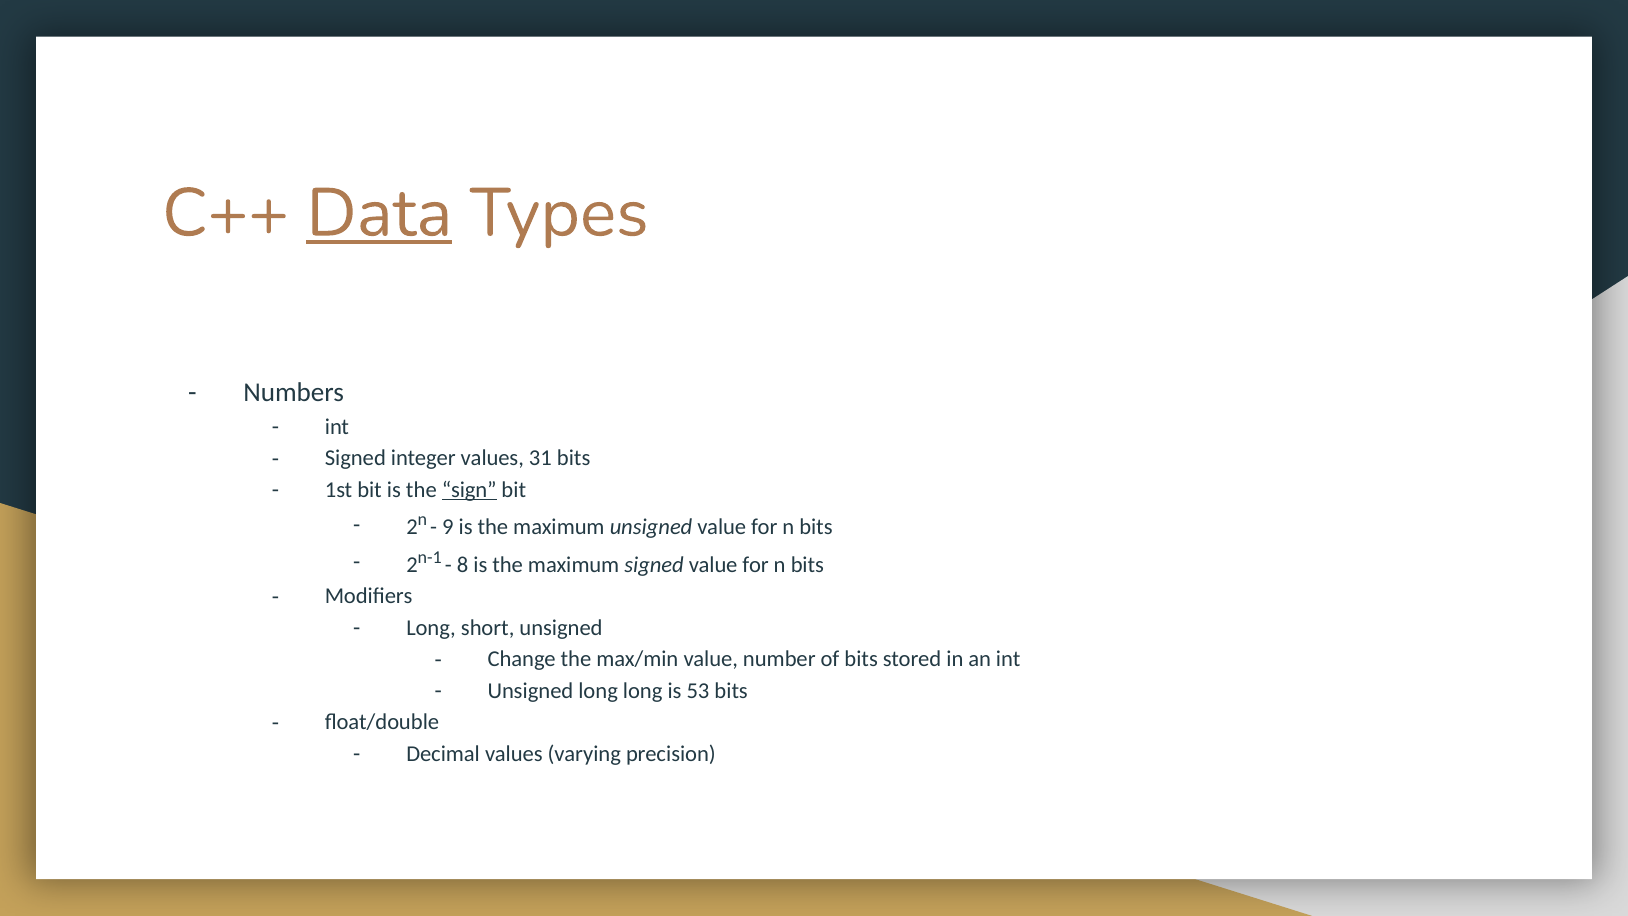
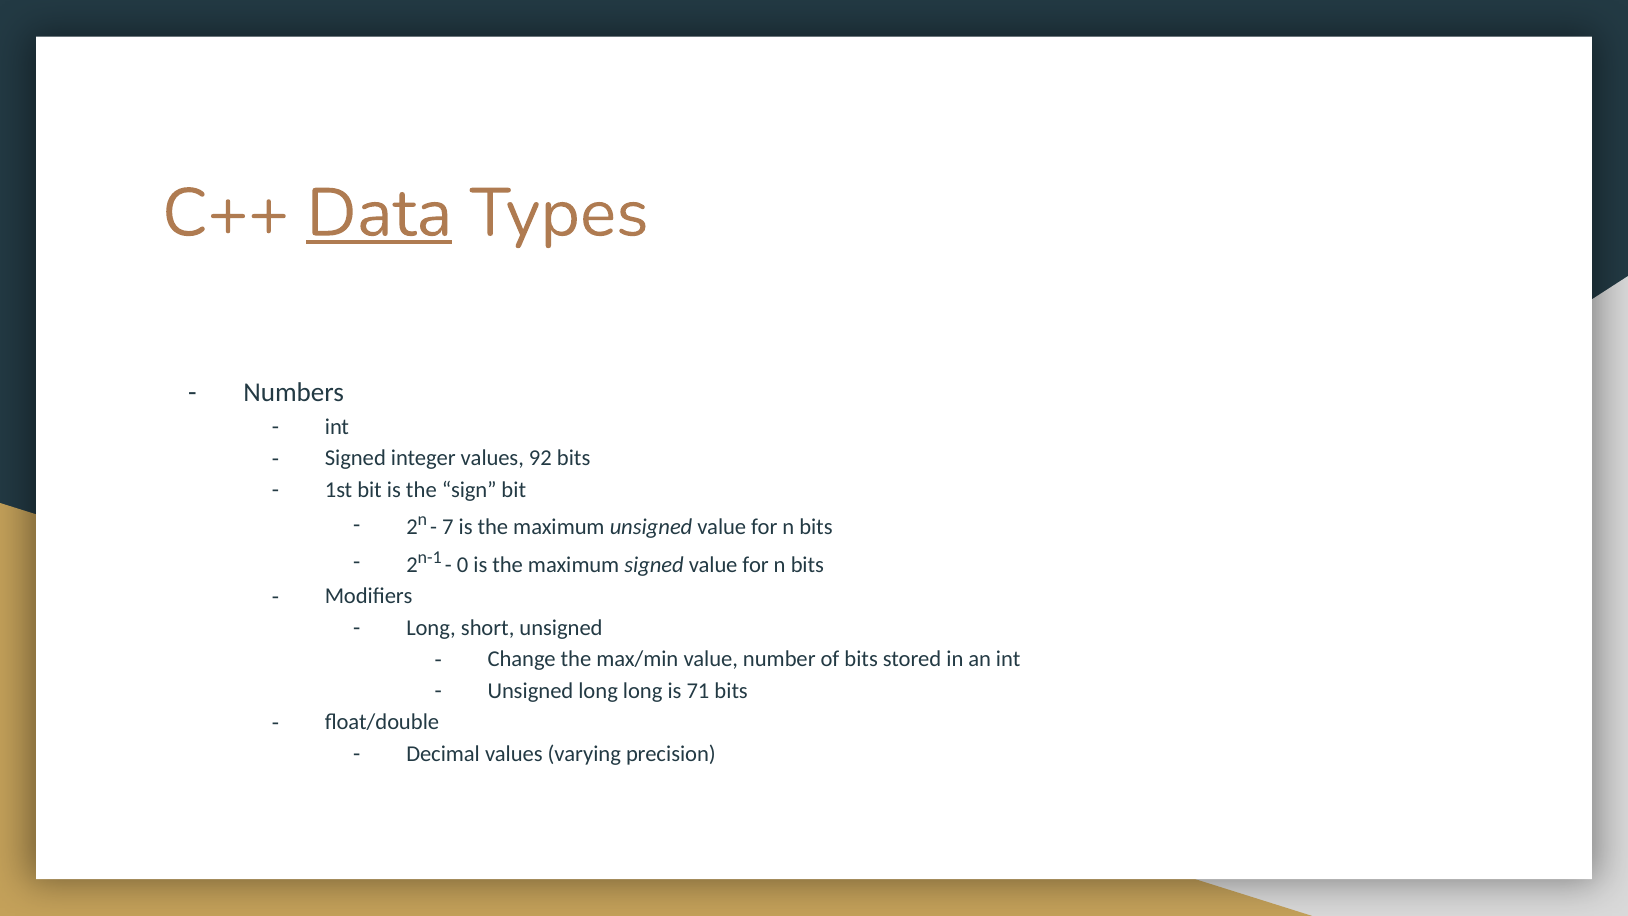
31: 31 -> 92 (540, 458)
sign underline: present -> none (469, 490)
9: 9 -> 7 (448, 527)
8: 8 -> 0 (463, 565)
53: 53 -> 71 (698, 691)
